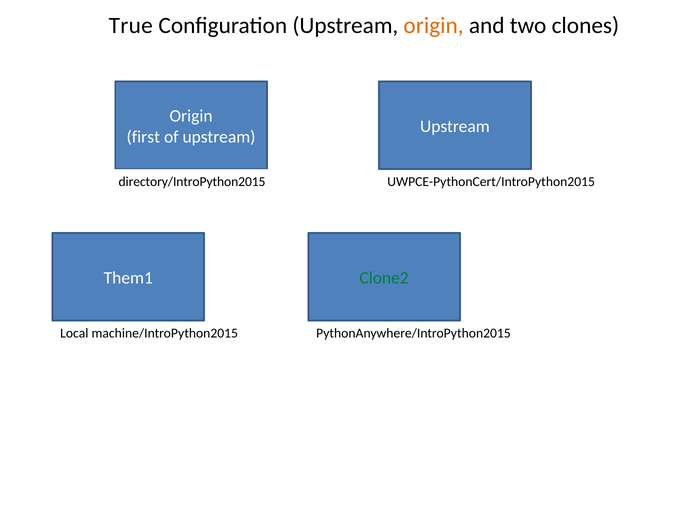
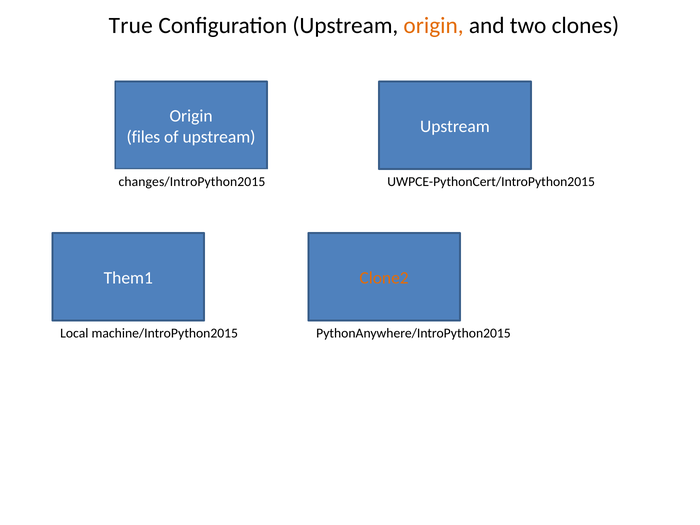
first: first -> files (143, 137)
directory/IntroPython2015: directory/IntroPython2015 -> changes/IntroPython2015 (192, 182)
Clone2 colour: green -> orange (384, 278)
